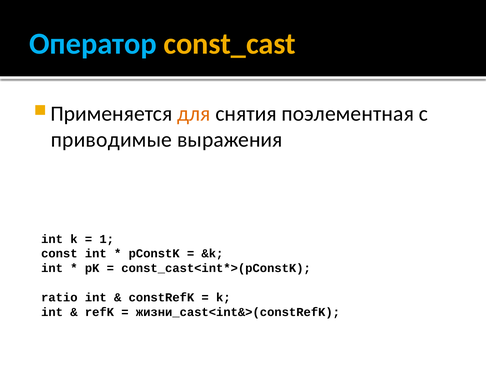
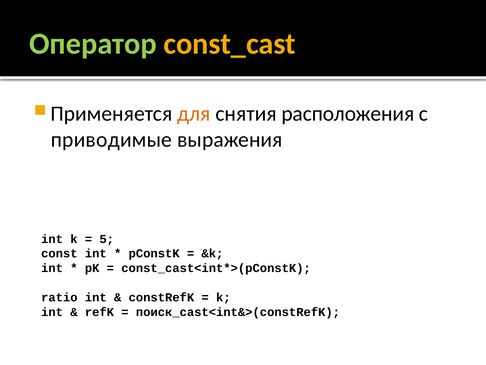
Оператор colour: light blue -> light green (93, 44)
поэлементная: поэлементная -> расположения (348, 114)
1: 1 -> 5 (107, 239)
жизни_cast<int&>(constRefK: жизни_cast<int&>(constRefK -> поиск_cast<int&>(constRefK (238, 312)
